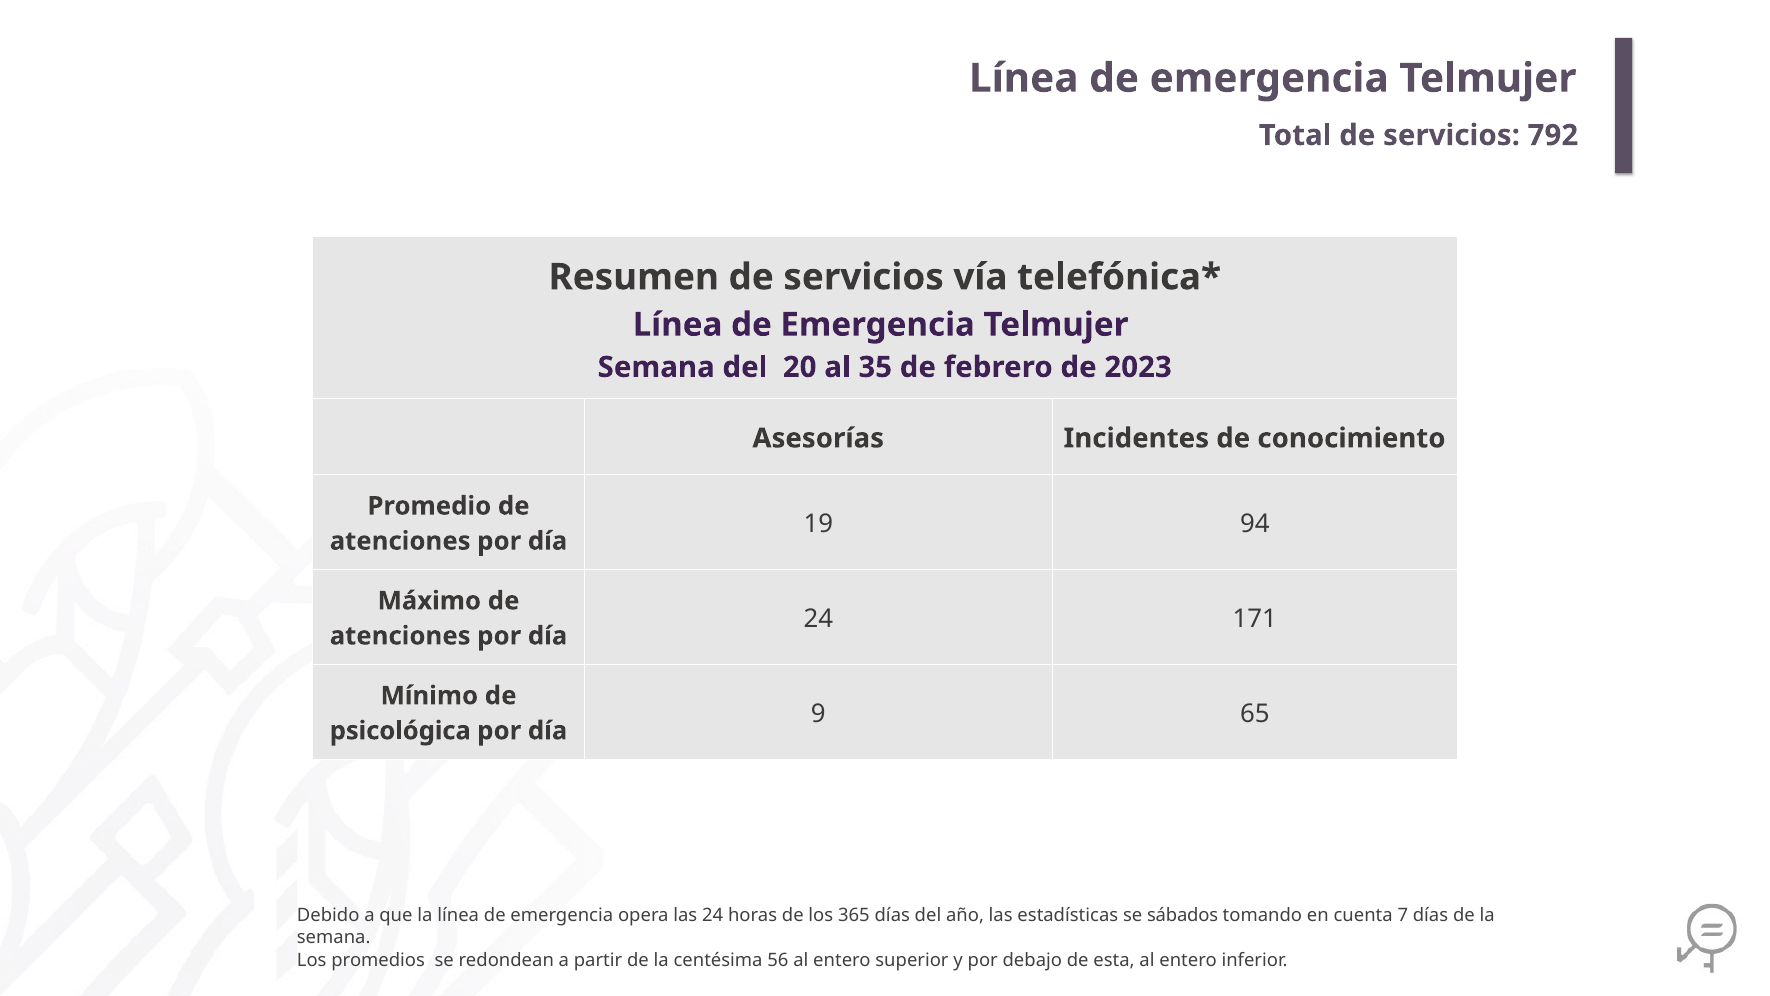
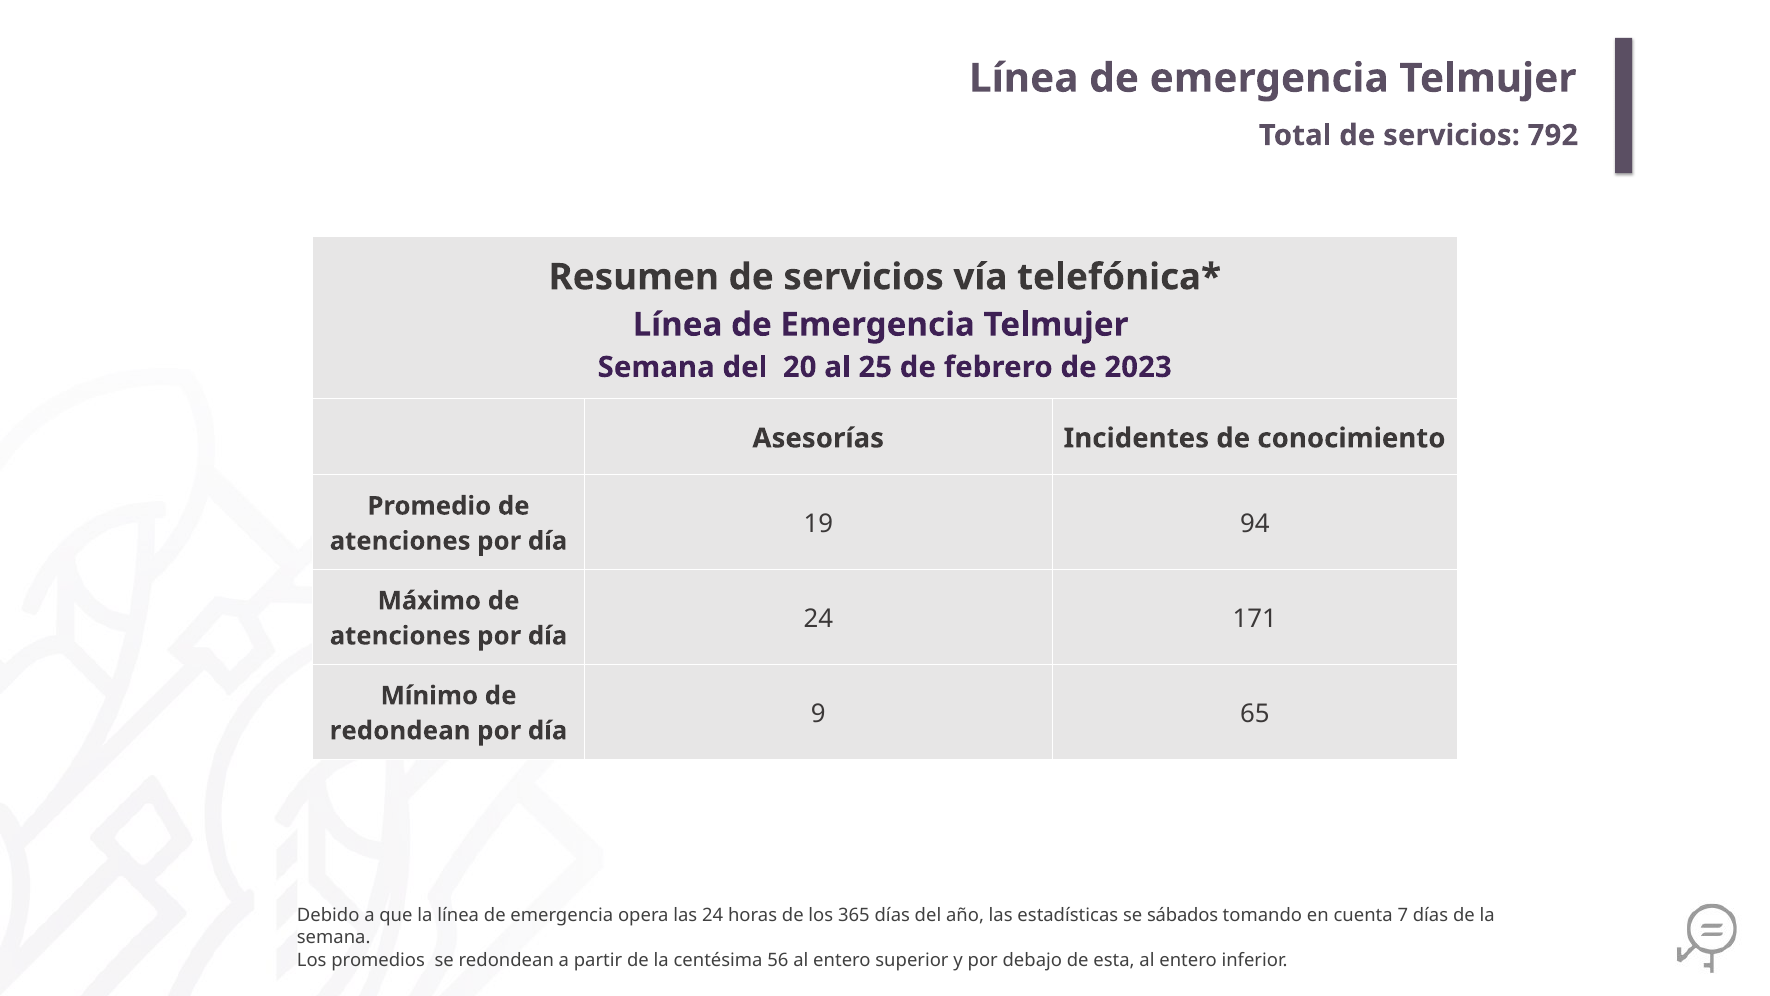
35: 35 -> 25 (875, 367)
psicológica: psicológica -> redondean (400, 731)
